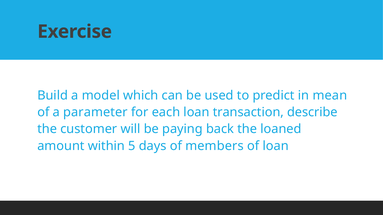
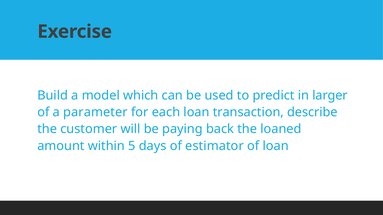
mean: mean -> larger (330, 96)
members: members -> estimator (215, 146)
